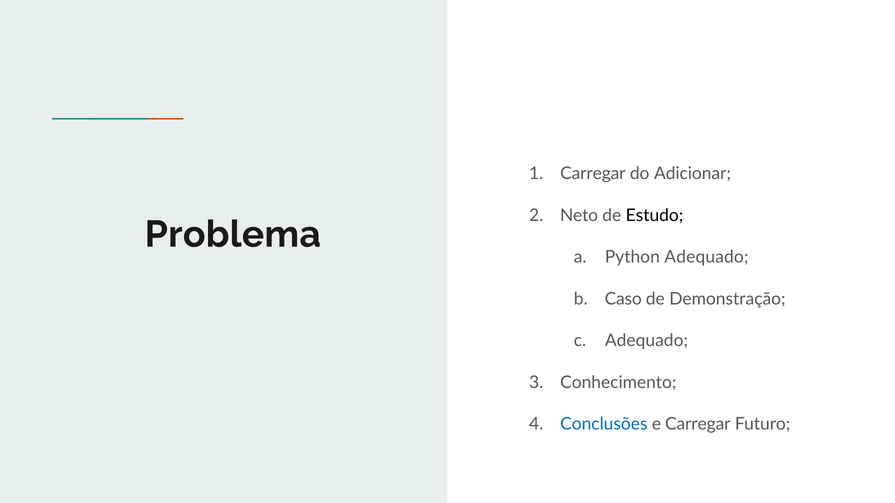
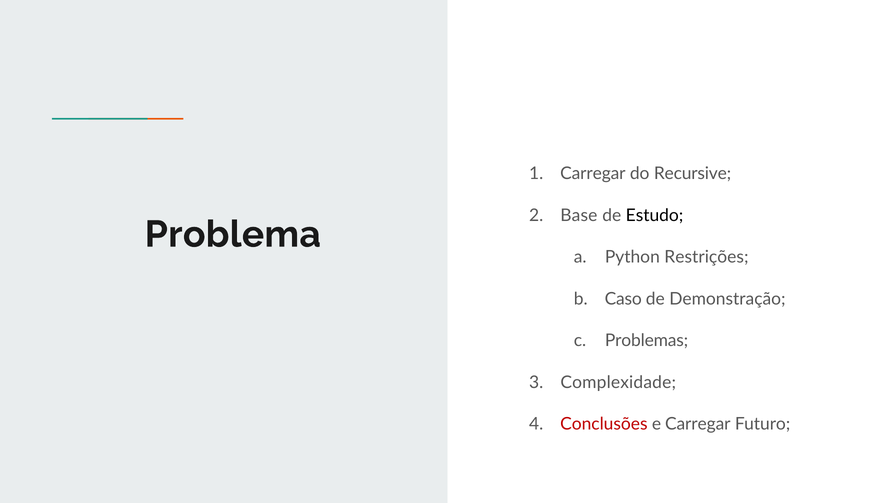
Adicionar: Adicionar -> Recursive (693, 174)
Neto: Neto -> Base (579, 216)
Python Adequado: Adequado -> Restrições (706, 257)
Adequado: Adequado -> Problemas (647, 341)
Conhecimento: Conhecimento -> Complexidade (618, 383)
Conclusões colour: blue -> red (604, 425)
